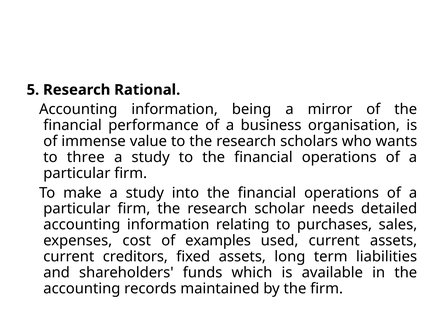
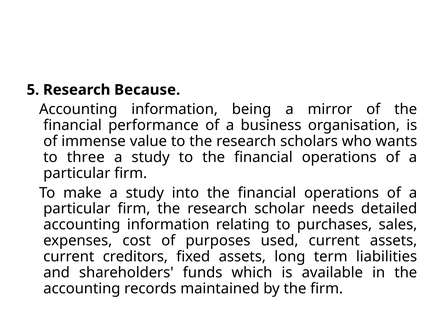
Rational: Rational -> Because (147, 90)
examples: examples -> purposes (218, 241)
